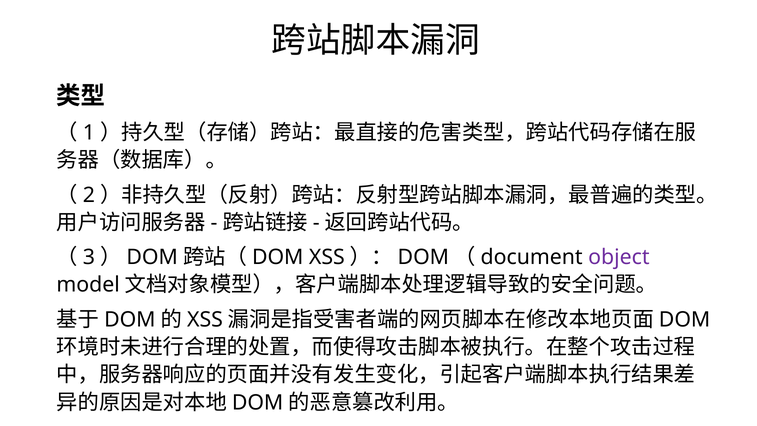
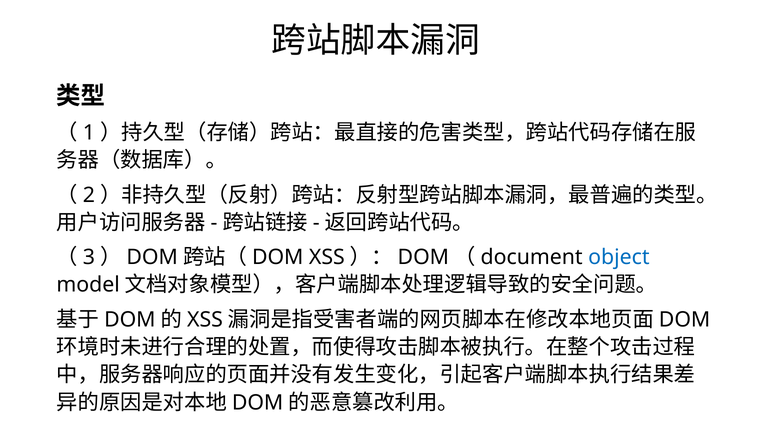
object colour: purple -> blue (619, 257)
